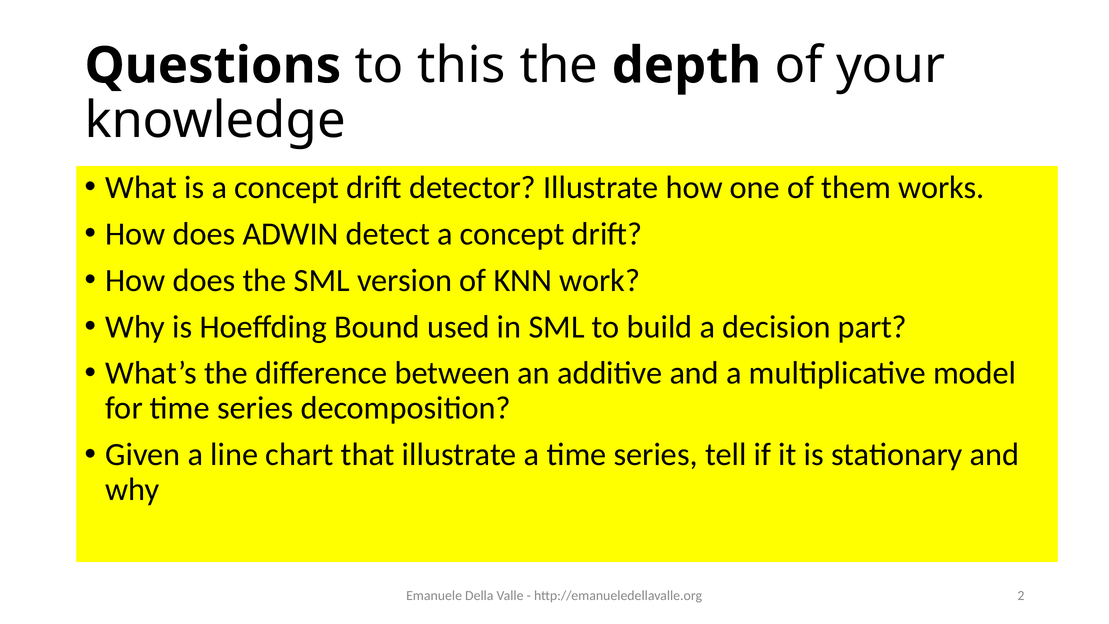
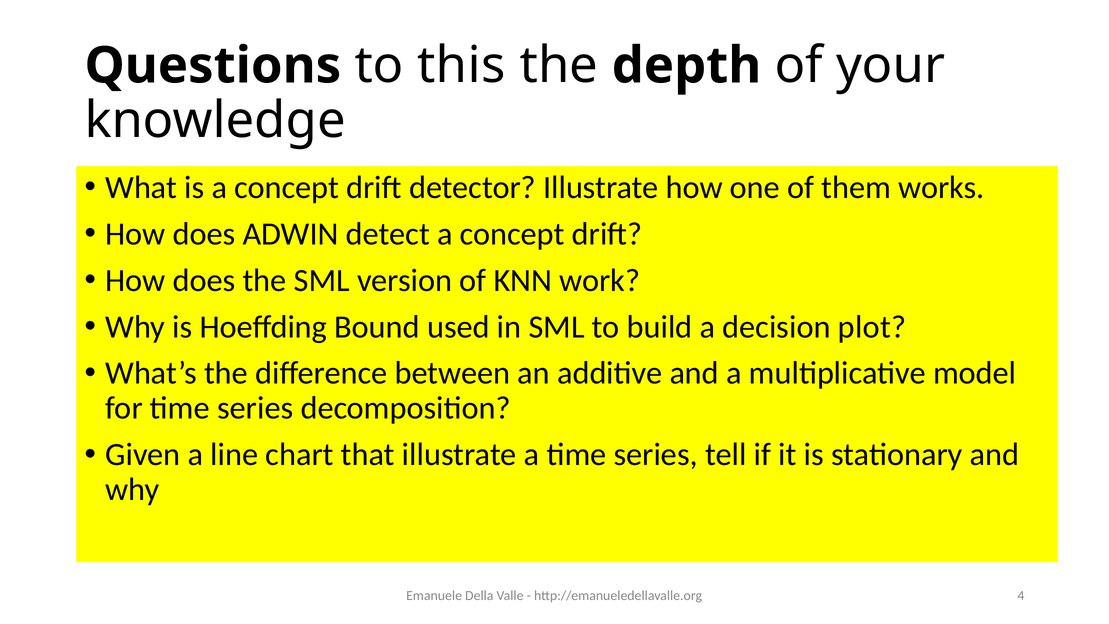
part: part -> plot (872, 327)
2: 2 -> 4 (1021, 596)
